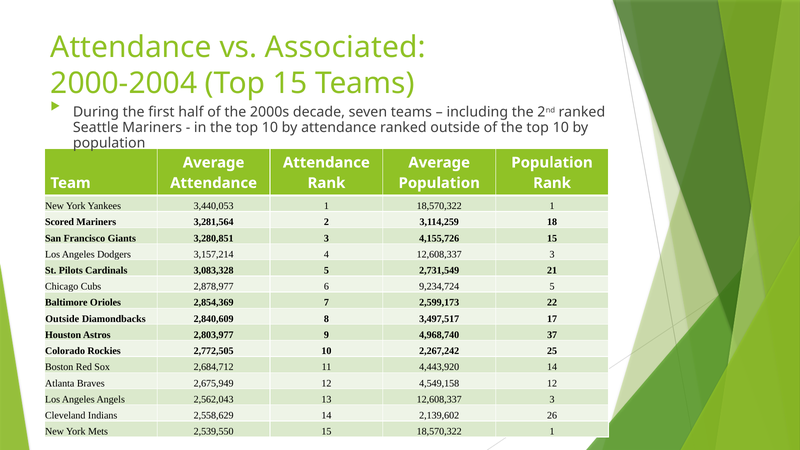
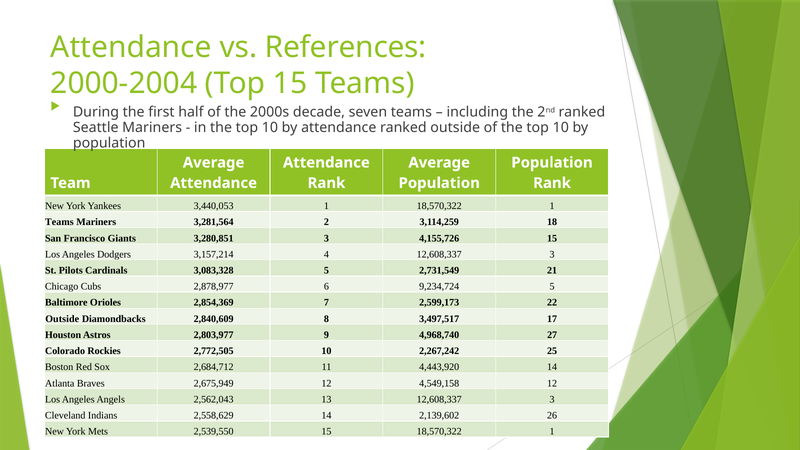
Associated: Associated -> References (346, 47)
Scored: Scored -> Teams (59, 222)
37: 37 -> 27 (552, 335)
